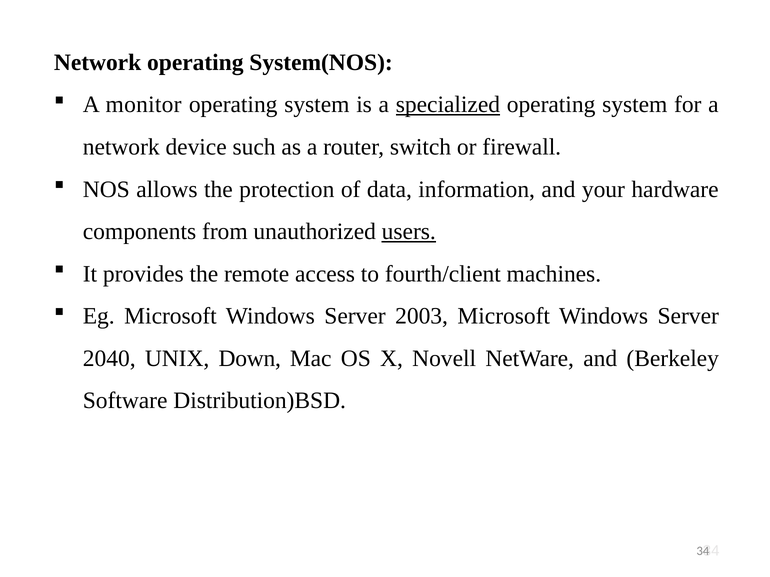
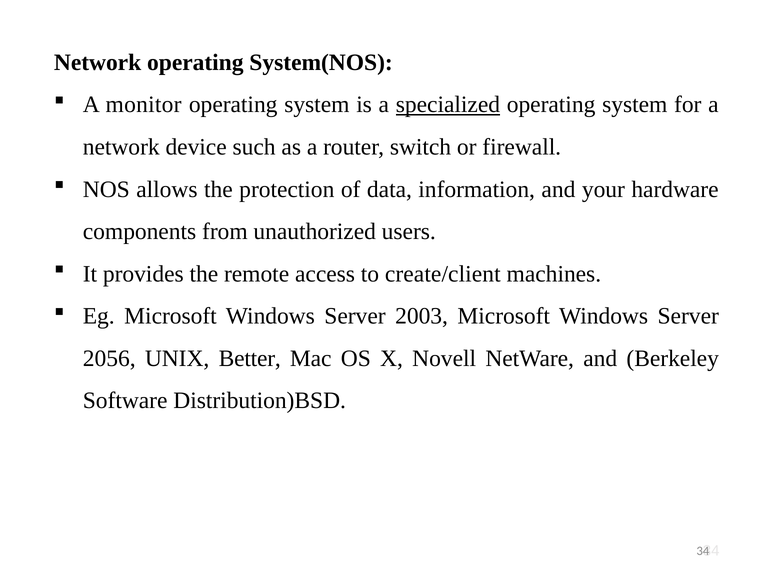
users underline: present -> none (409, 232)
fourth/client: fourth/client -> create/client (443, 274)
2040: 2040 -> 2056 (109, 359)
Down: Down -> Better (250, 359)
